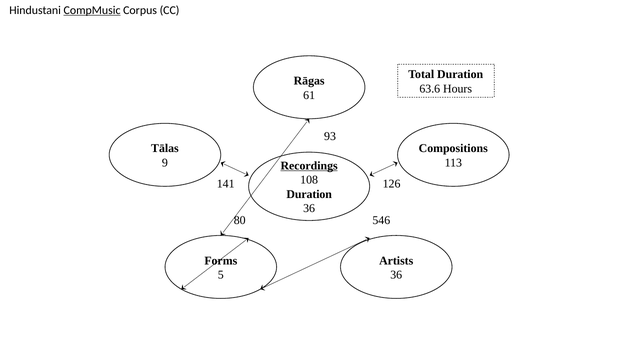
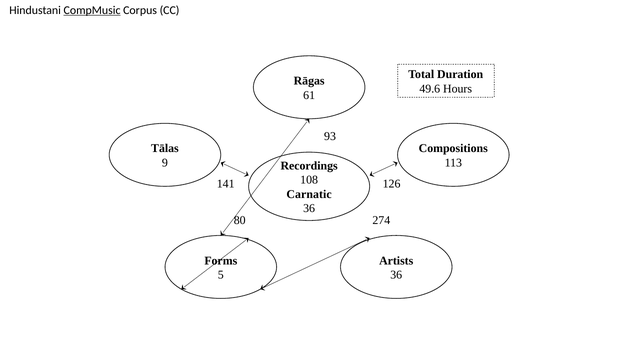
63.6: 63.6 -> 49.6 (430, 89)
Recordings underline: present -> none (309, 166)
Duration: Duration -> Carnatic (309, 194)
546: 546 -> 274 (381, 220)
